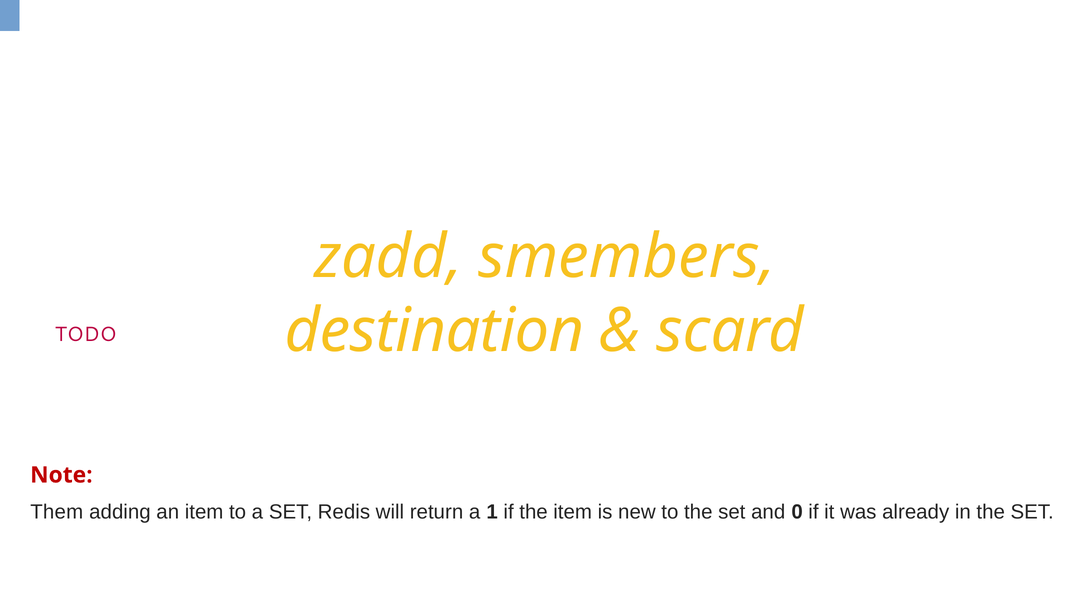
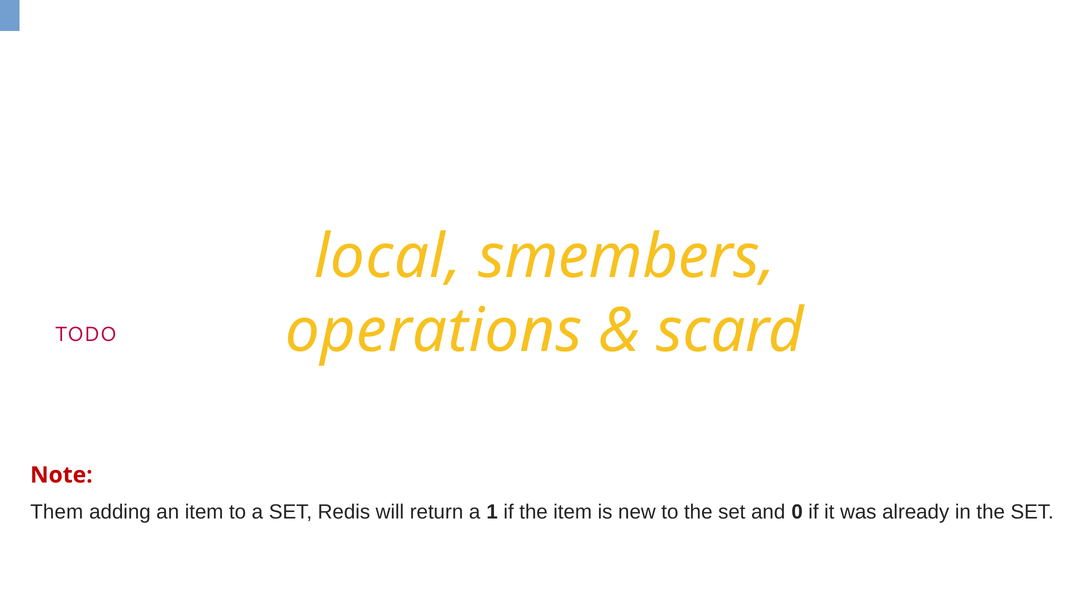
zadd: zadd -> local (388, 257)
destination: destination -> operations (434, 330)
